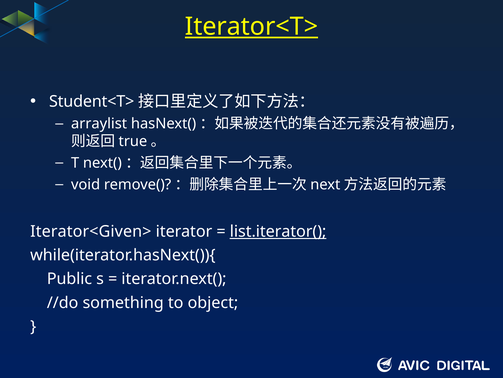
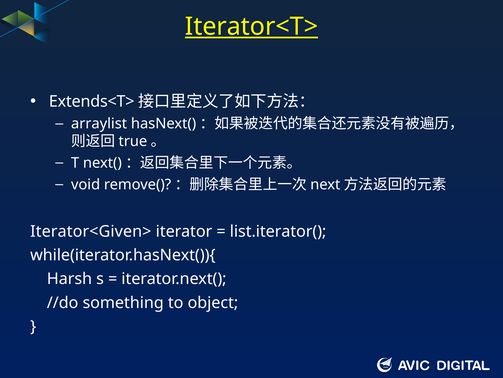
Student<T>: Student<T> -> Extends<T> (92, 101)
list.iterator( underline: present -> none (278, 231)
Public: Public -> Harsh (69, 278)
